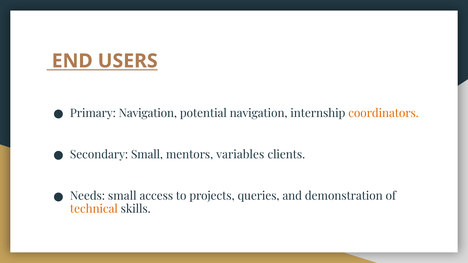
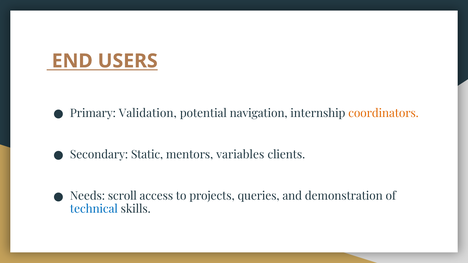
Primary Navigation: Navigation -> Validation (148, 113)
Secondary Small: Small -> Static (147, 155)
Needs small: small -> scroll (122, 196)
technical colour: orange -> blue (94, 209)
